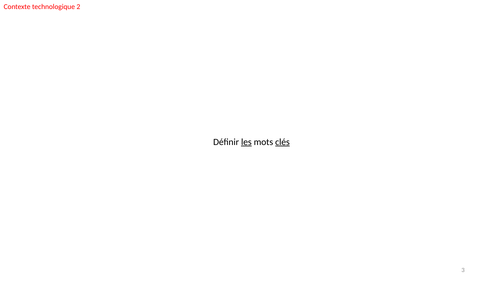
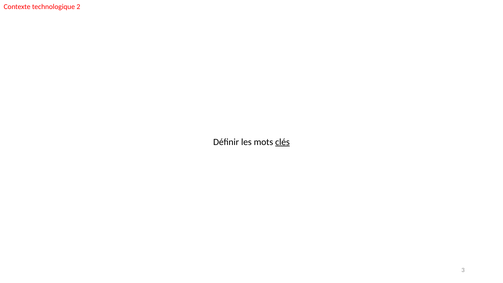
les underline: present -> none (246, 142)
